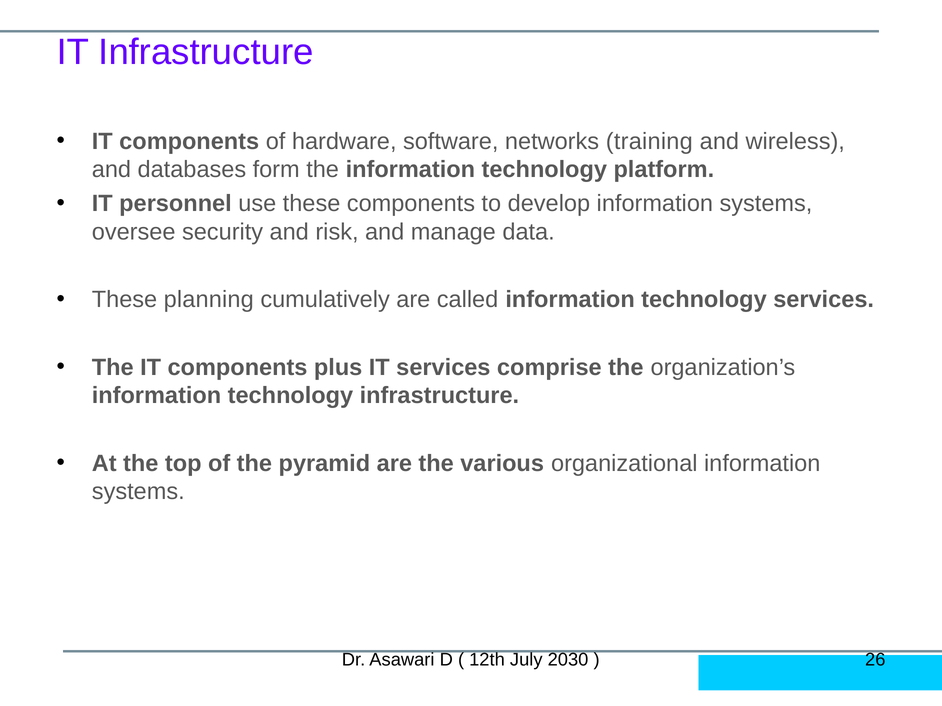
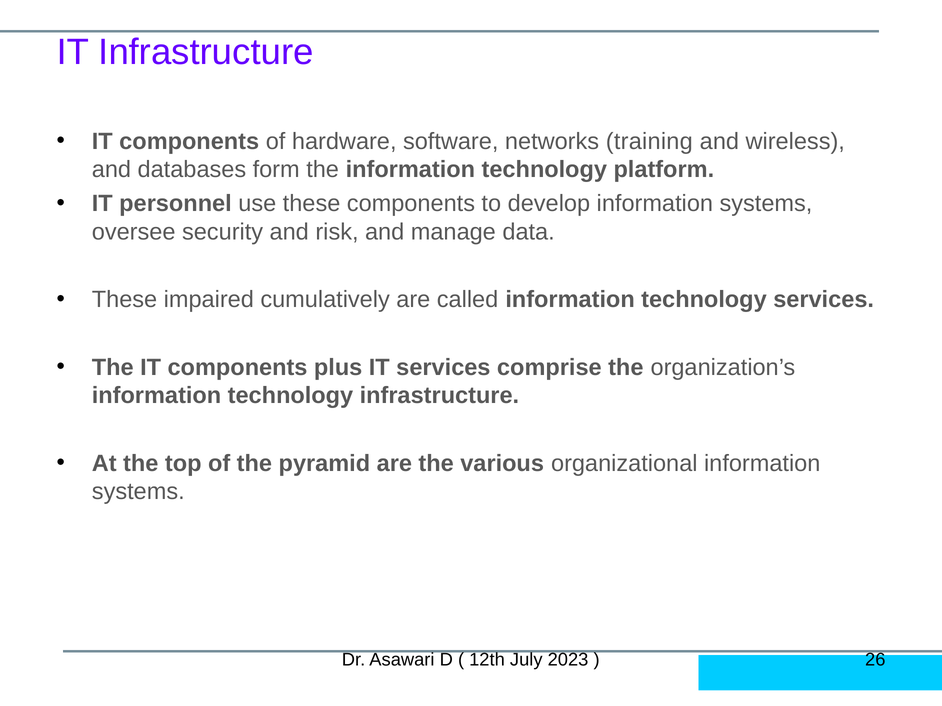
planning: planning -> impaired (209, 300)
2030: 2030 -> 2023 (568, 660)
